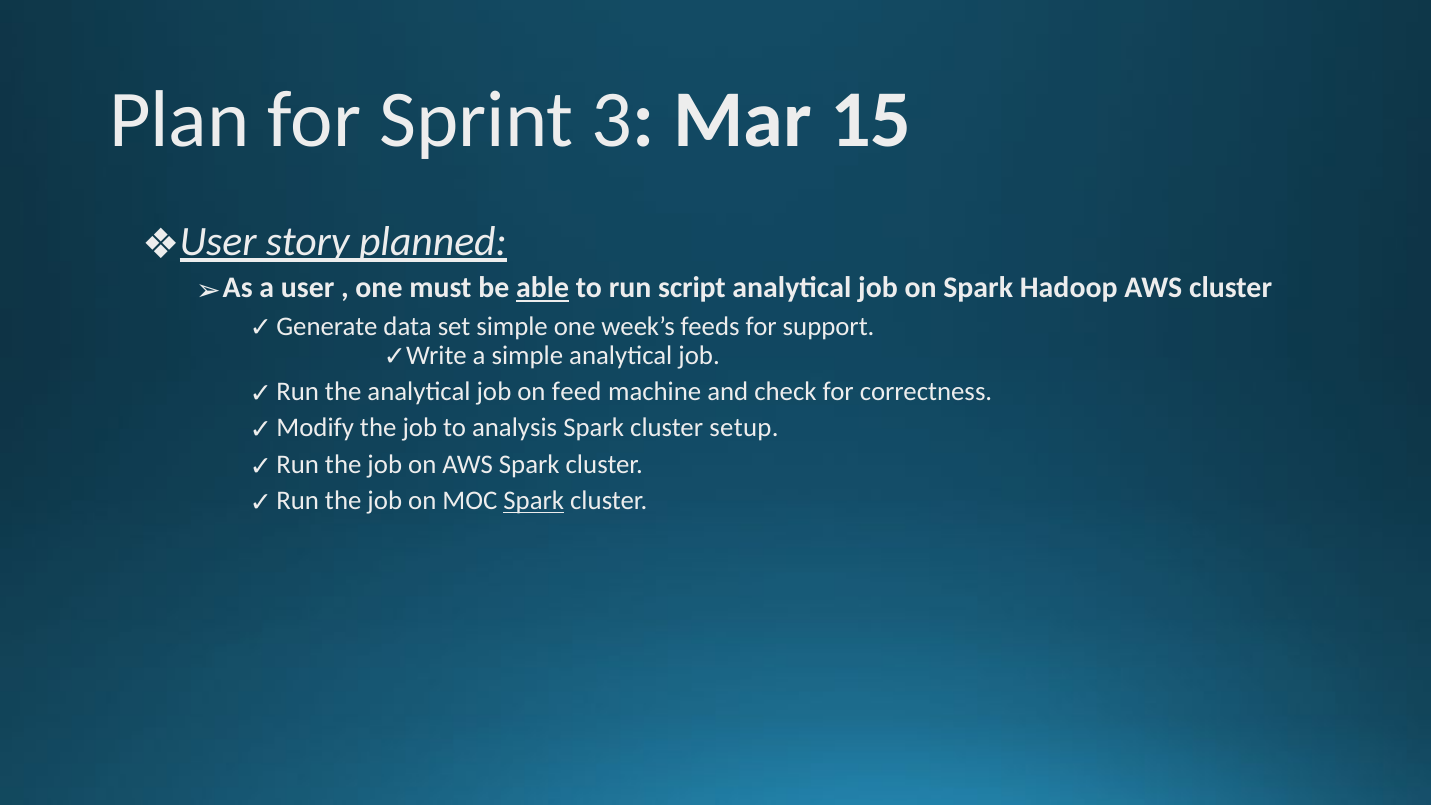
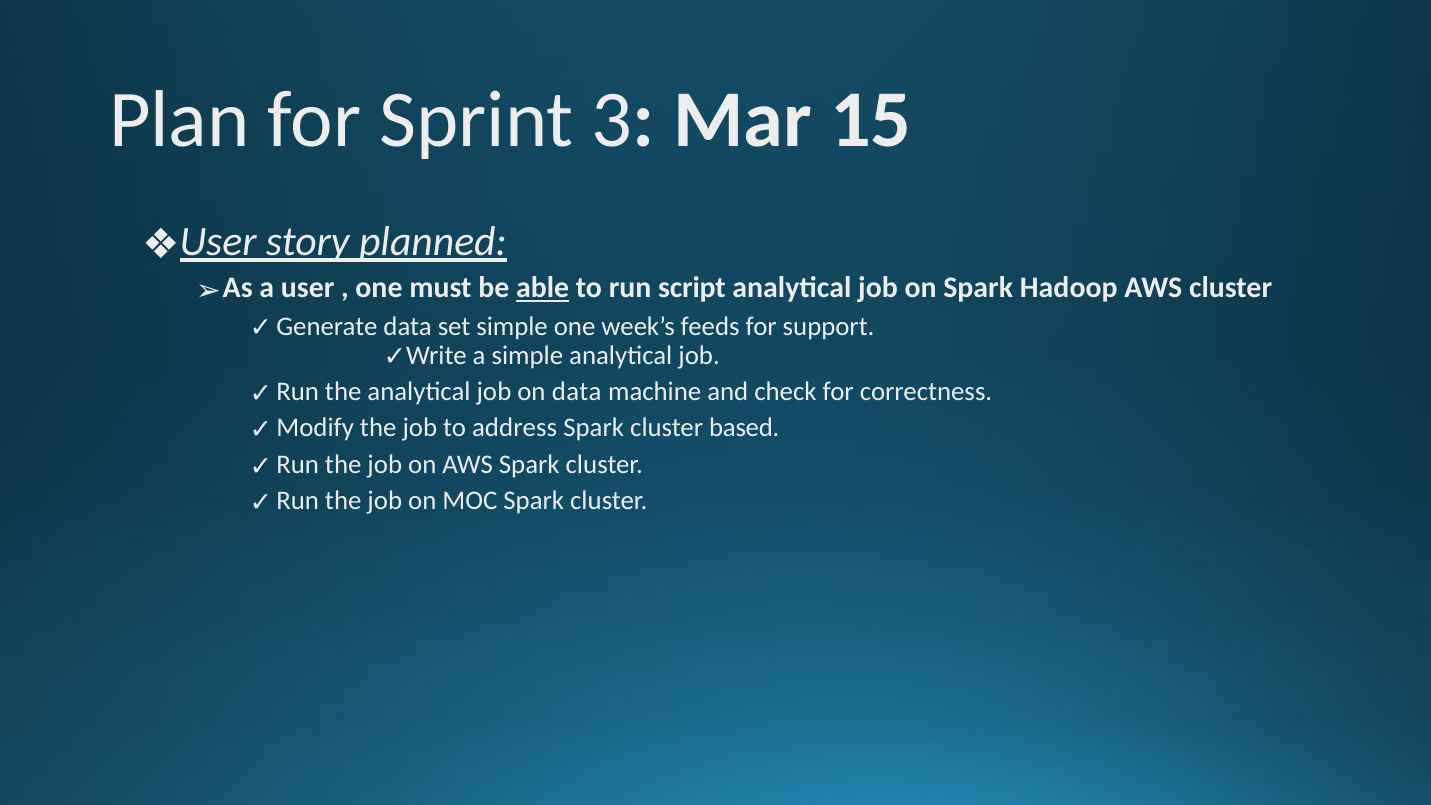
on feed: feed -> data (577, 392)
analysis: analysis -> address (515, 428)
setup: setup -> based (744, 428)
Spark underline: present -> none (534, 501)
